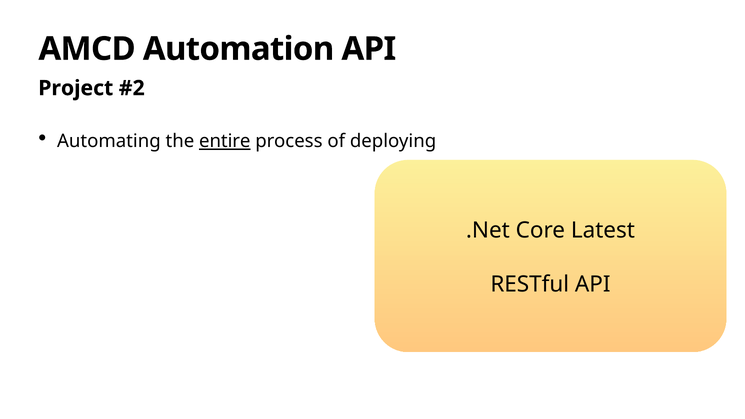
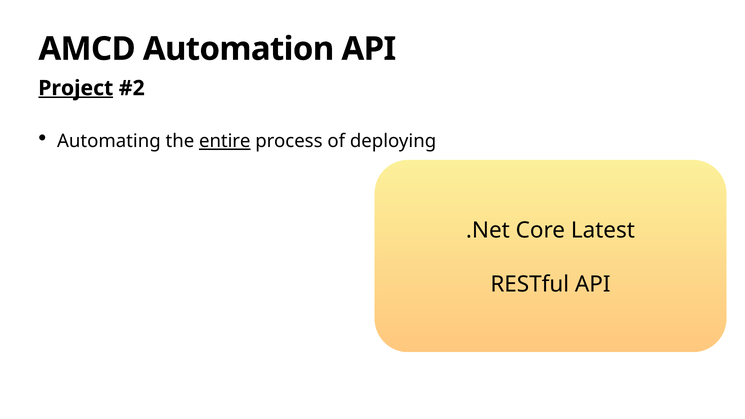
Project underline: none -> present (76, 88)
